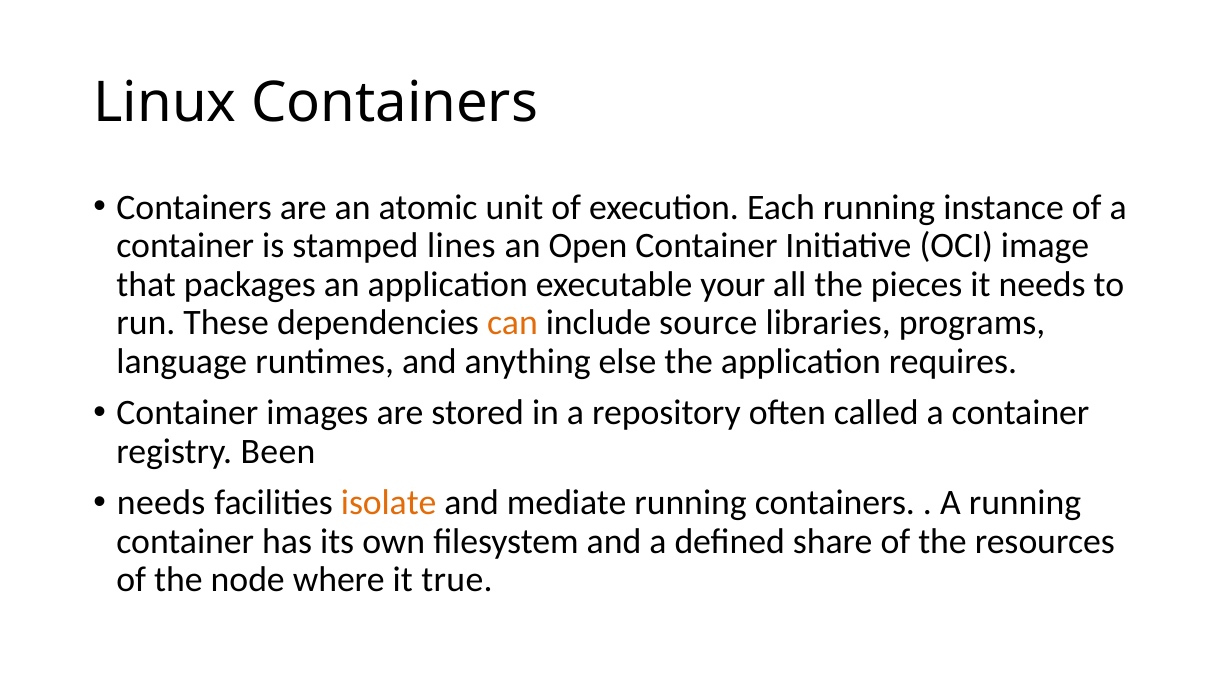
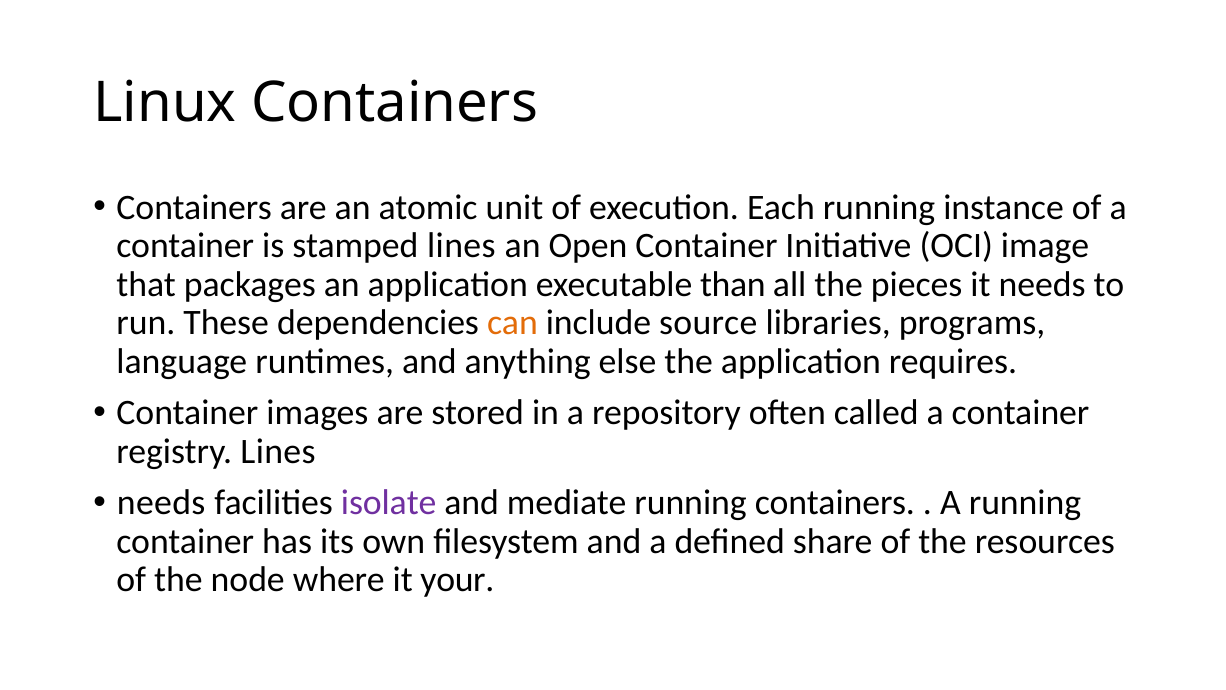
your: your -> than (733, 284)
registry Been: Been -> Lines (278, 451)
isolate colour: orange -> purple (389, 503)
true: true -> your (457, 580)
